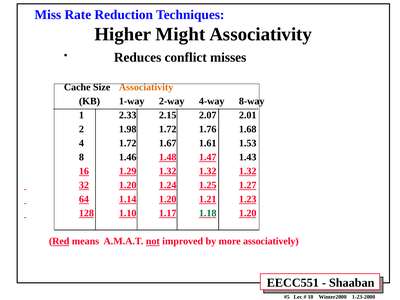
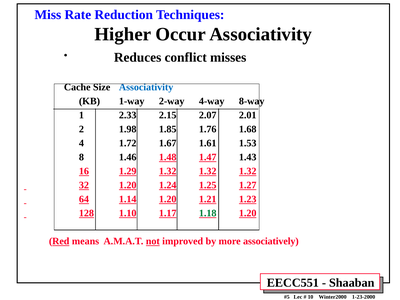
Might: Might -> Occur (181, 34)
Associativity colour: orange -> blue (146, 87)
1.98 1.72: 1.72 -> 1.85 (168, 129)
